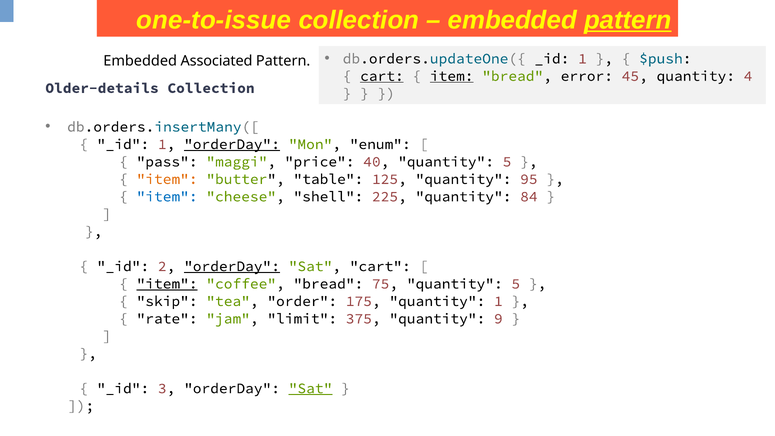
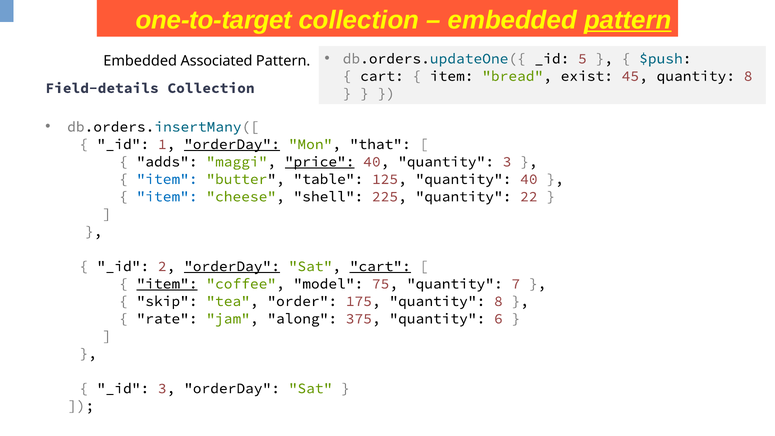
one-to-issue: one-to-issue -> one-to-target (214, 20)
db.orders.updateOne({ _id 1: 1 -> 5 (582, 59)
cart underline: present -> none (382, 76)
item underline: present -> none (452, 76)
error: error -> exist (587, 76)
45 quantity 4: 4 -> 8 (748, 76)
Older-details: Older-details -> Field-details (102, 88)
enum: enum -> that (380, 144)
pass: pass -> adds (167, 162)
price underline: none -> present (320, 162)
40 quantity 5: 5 -> 3 (507, 162)
item colour: orange -> blue (167, 179)
quantity 95: 95 -> 40 (529, 179)
84: 84 -> 22 (529, 197)
cart underline: none -> present (380, 266)
coffee bread: bread -> model (328, 284)
75 quantity 5: 5 -> 7 (516, 284)
175 quantity 1: 1 -> 8 (498, 301)
limit: limit -> along (302, 319)
9: 9 -> 6 (498, 319)
Sat underline: present -> none (310, 388)
